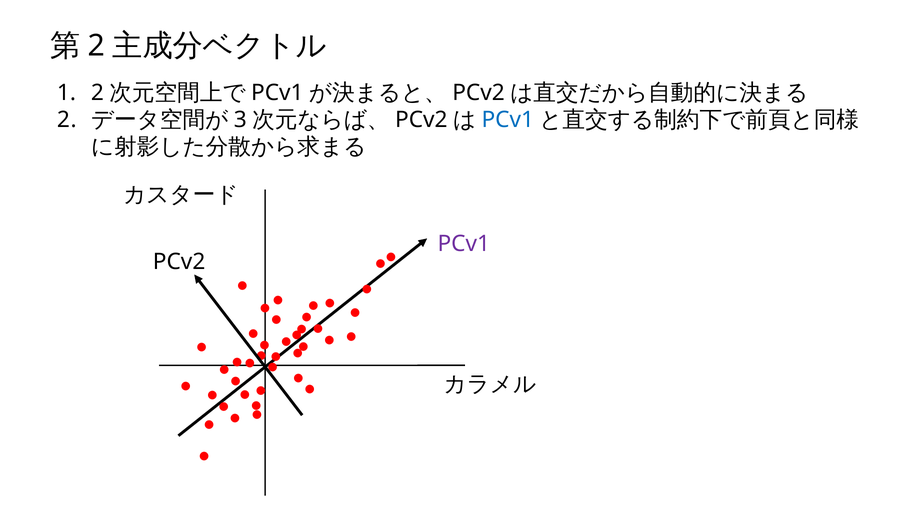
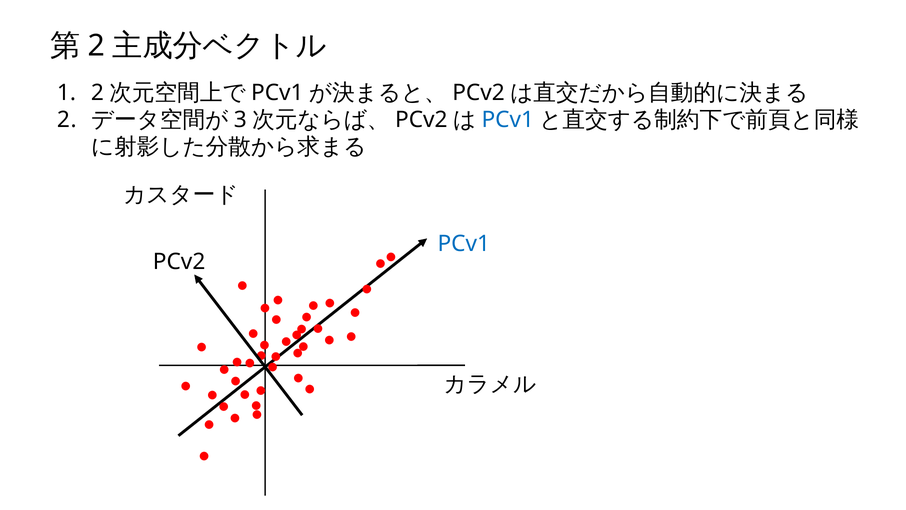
PCv1 colour: purple -> blue (464, 244)
